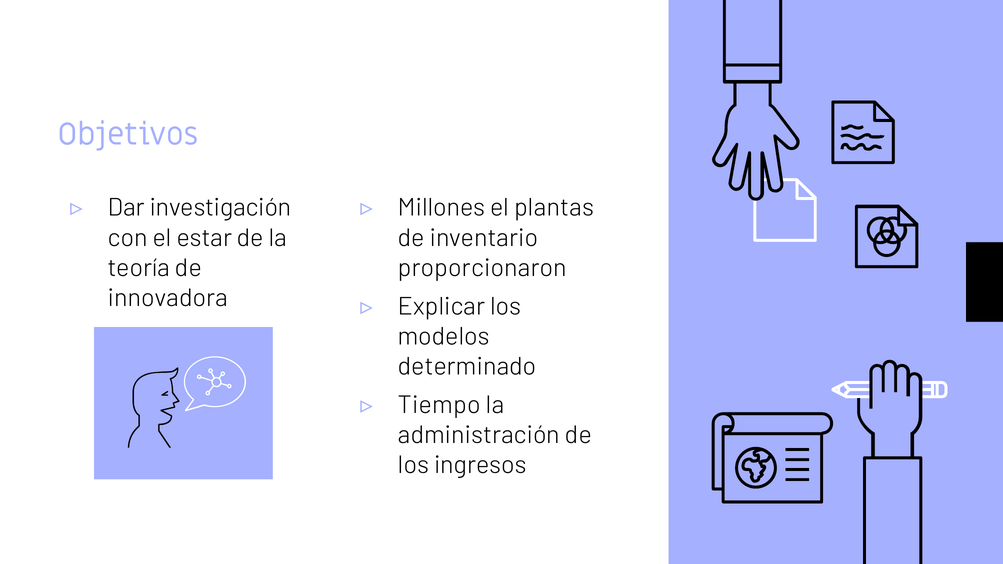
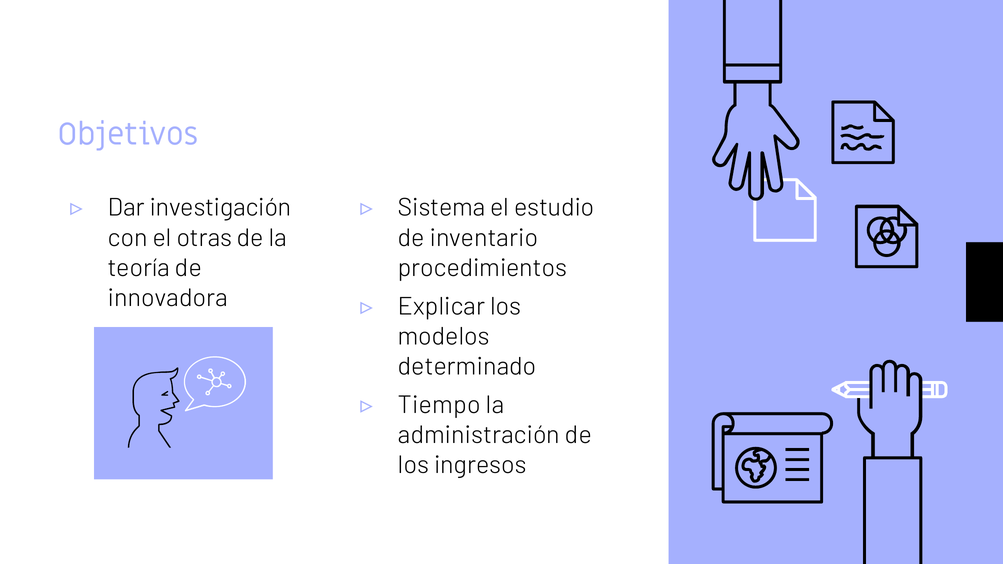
Millones: Millones -> Sistema (442, 208)
plantas: plantas -> estudio (554, 208)
estar: estar -> otras (204, 238)
proporcionaron: proporcionaron -> procedimientos (482, 268)
